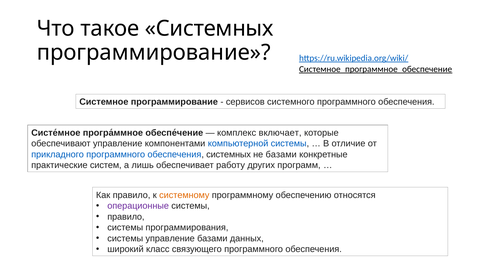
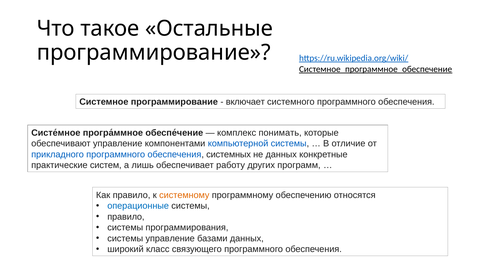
такое Системных: Системных -> Остальные (209, 29)
сервисов: сервисов -> включает (245, 102)
включает: включает -> понимать (280, 133)
не базами: базами -> данных (281, 154)
операционные colour: purple -> blue (138, 206)
